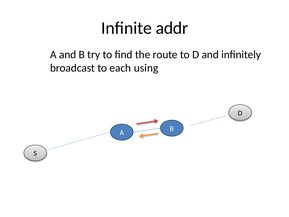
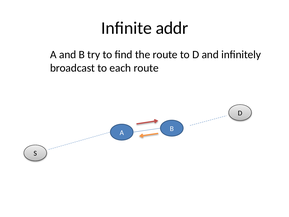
each using: using -> route (146, 68)
